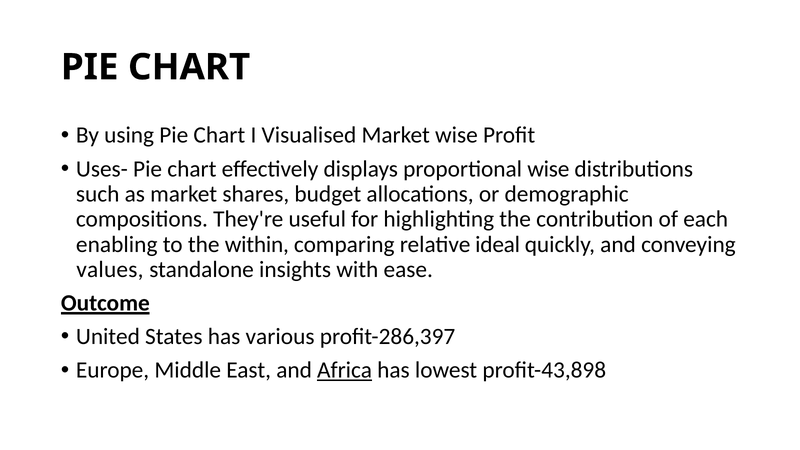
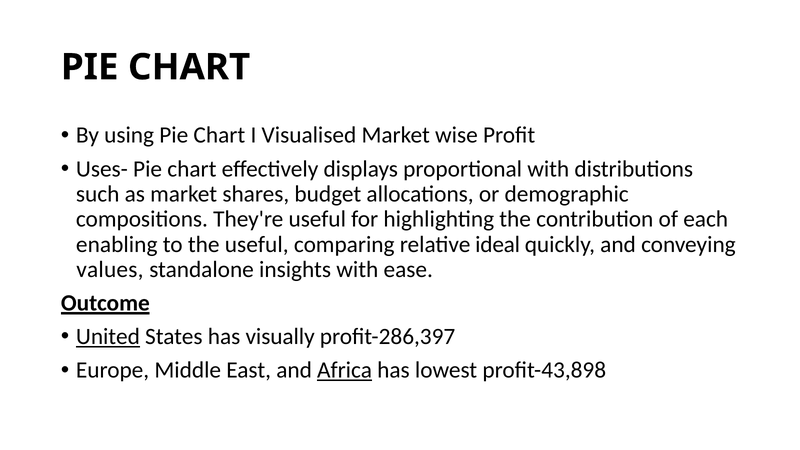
proportional wise: wise -> with (548, 169)
the within: within -> useful (257, 244)
United underline: none -> present (108, 337)
various: various -> visually (280, 337)
